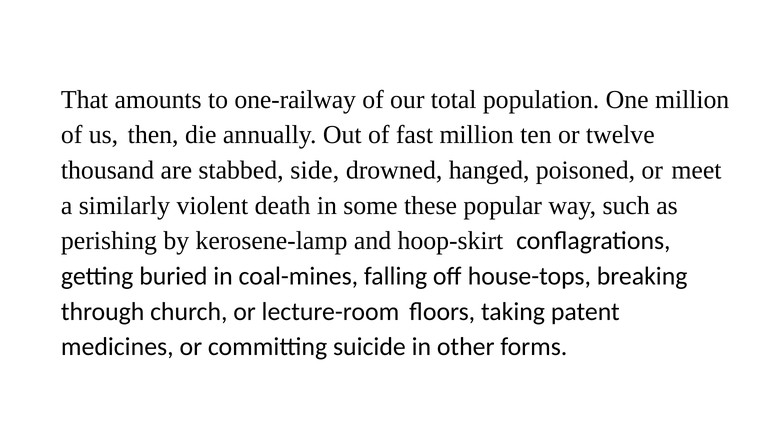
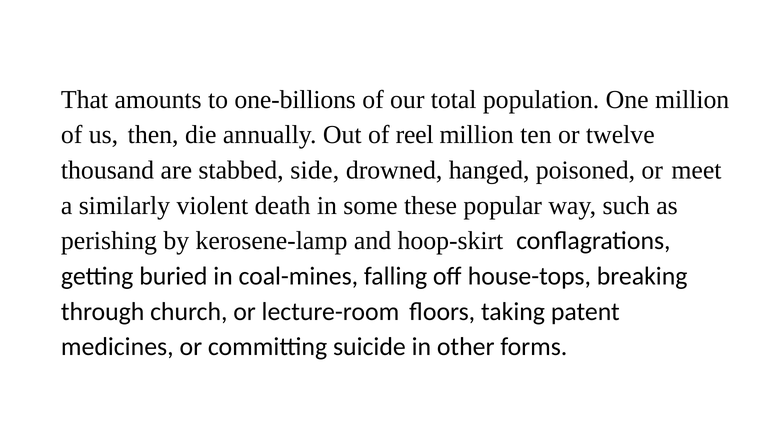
one-railway: one-railway -> one-billions (295, 99)
fast: fast -> reel (415, 135)
